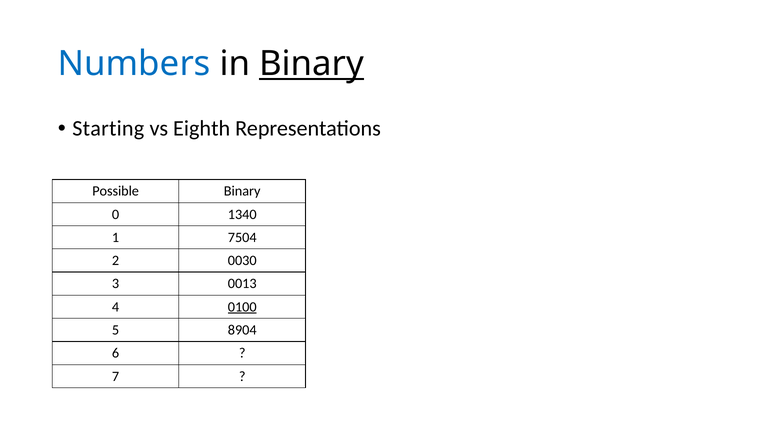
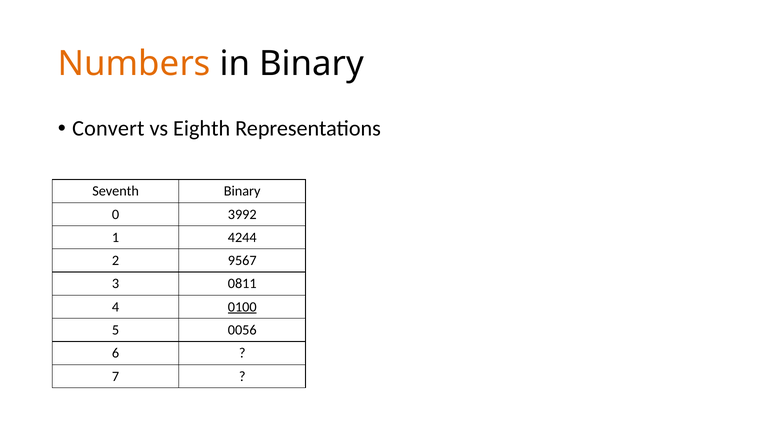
Numbers colour: blue -> orange (134, 64)
Binary underline: present -> none (312, 64)
Starting: Starting -> Convert (108, 128)
Possible: Possible -> Seventh (116, 191)
1340: 1340 -> 3992 (242, 214)
7504: 7504 -> 4244 (242, 237)
0030: 0030 -> 9567 (242, 260)
0013: 0013 -> 0811 (242, 283)
8904: 8904 -> 0056 (242, 330)
